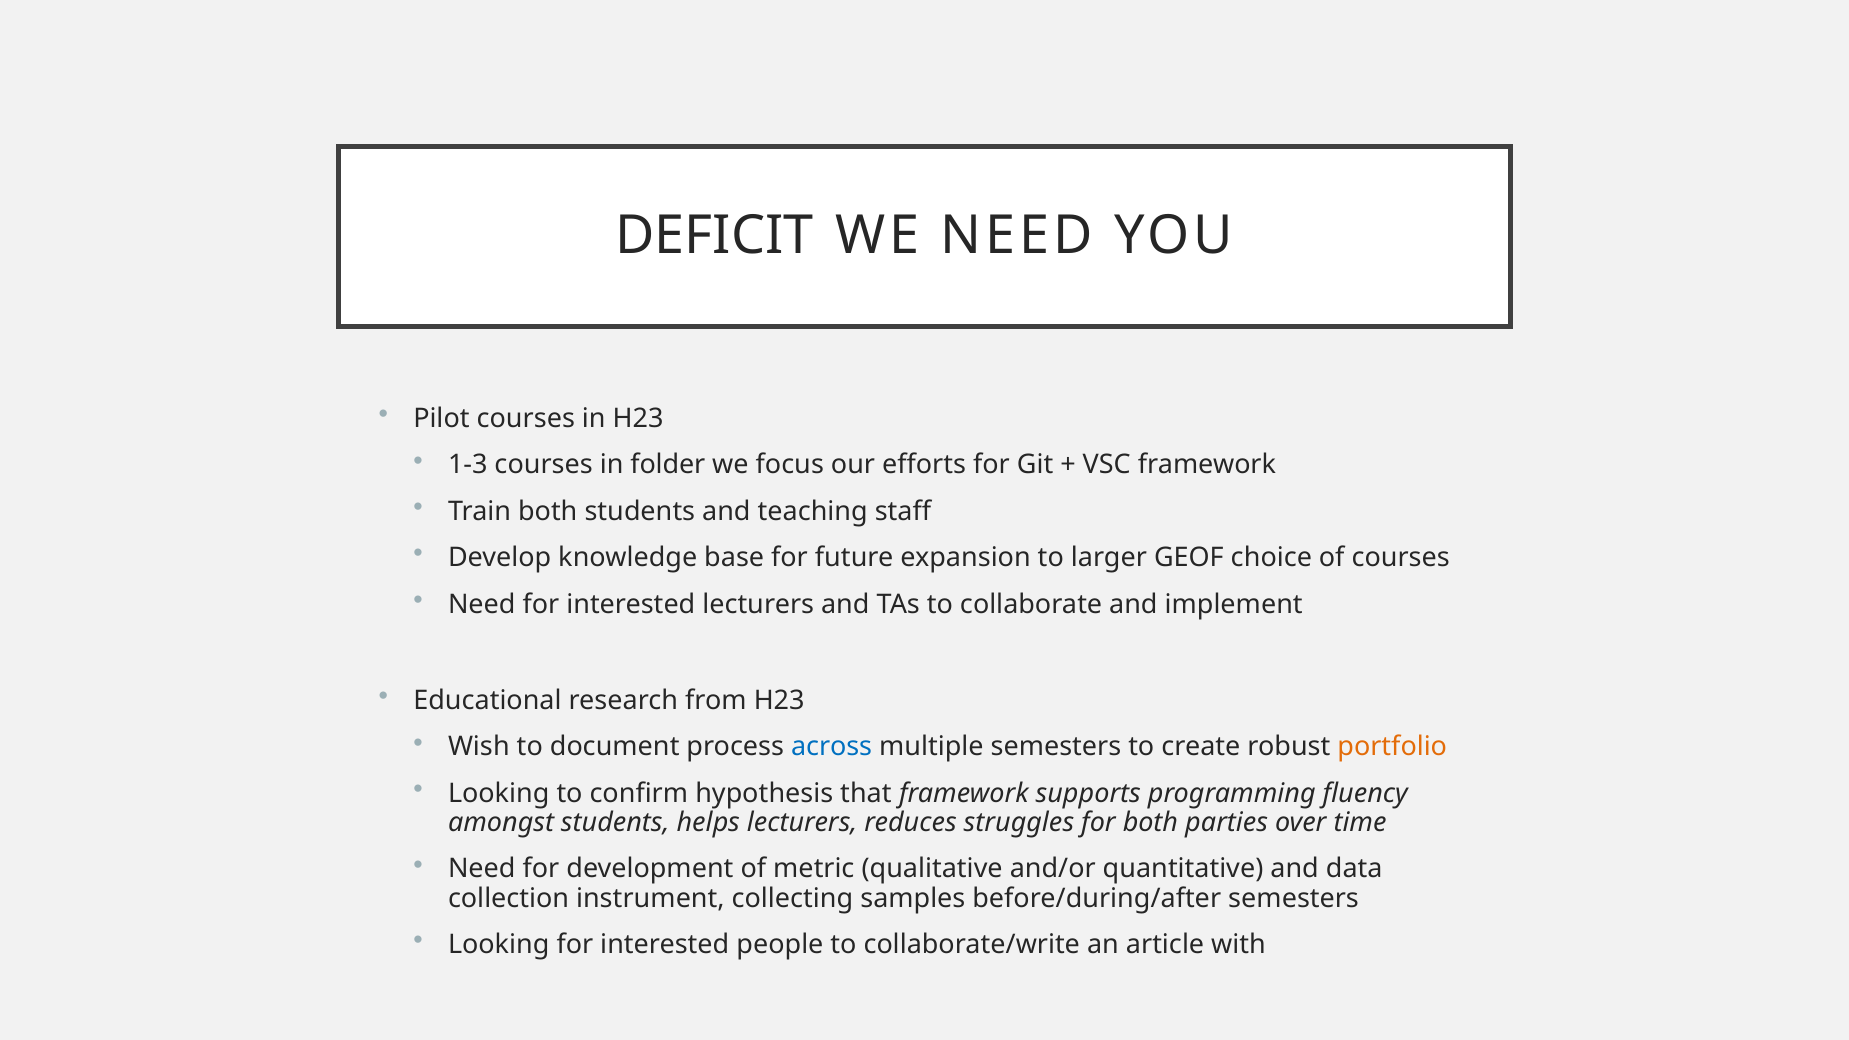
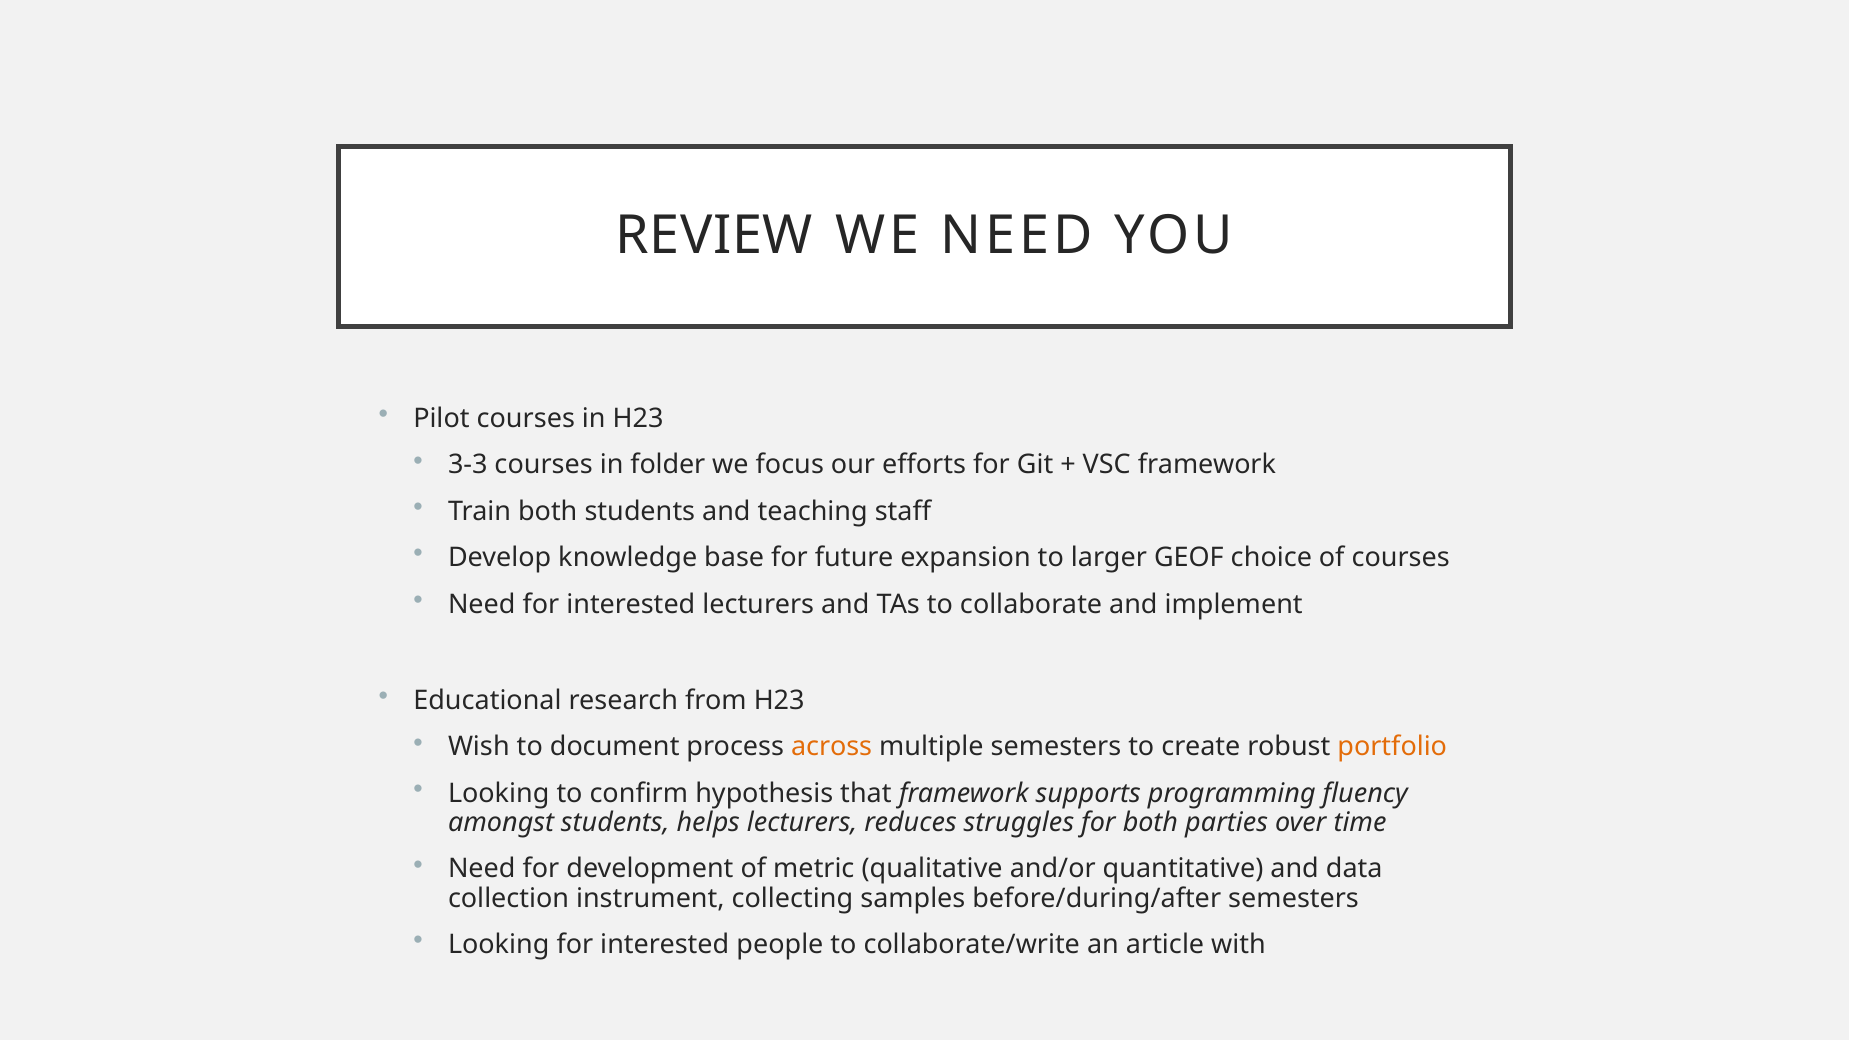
DEFICIT: DEFICIT -> REVIEW (714, 236)
1-3: 1-3 -> 3-3 (468, 465)
across colour: blue -> orange (832, 747)
